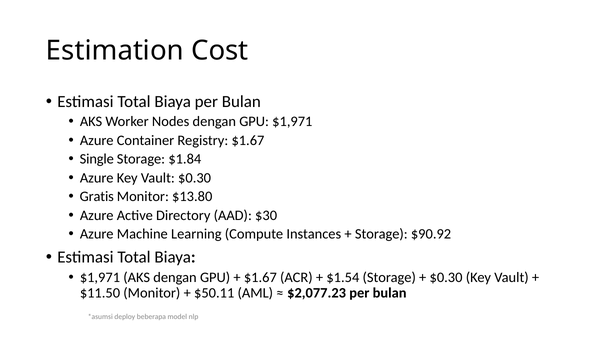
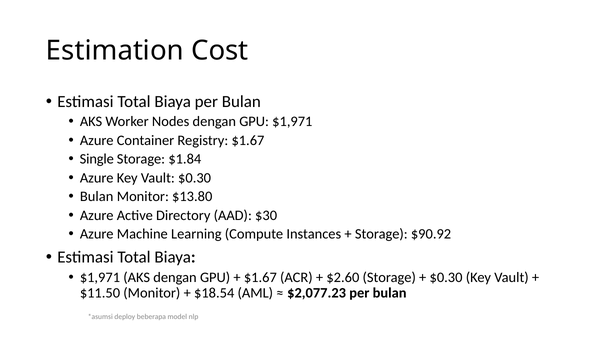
Gratis: Gratis -> Bulan (97, 197)
$1.54: $1.54 -> $2.60 (343, 277)
$50.11: $50.11 -> $18.54 (214, 293)
